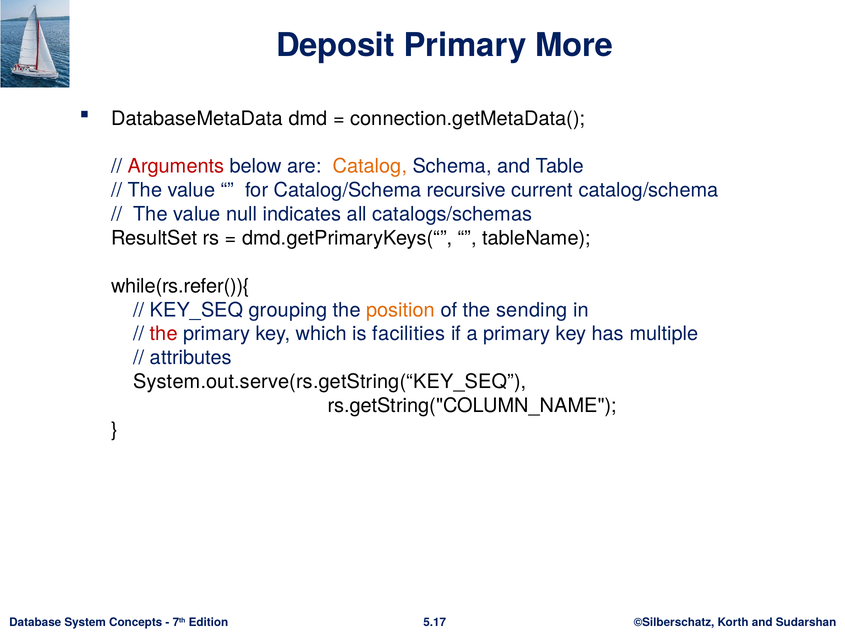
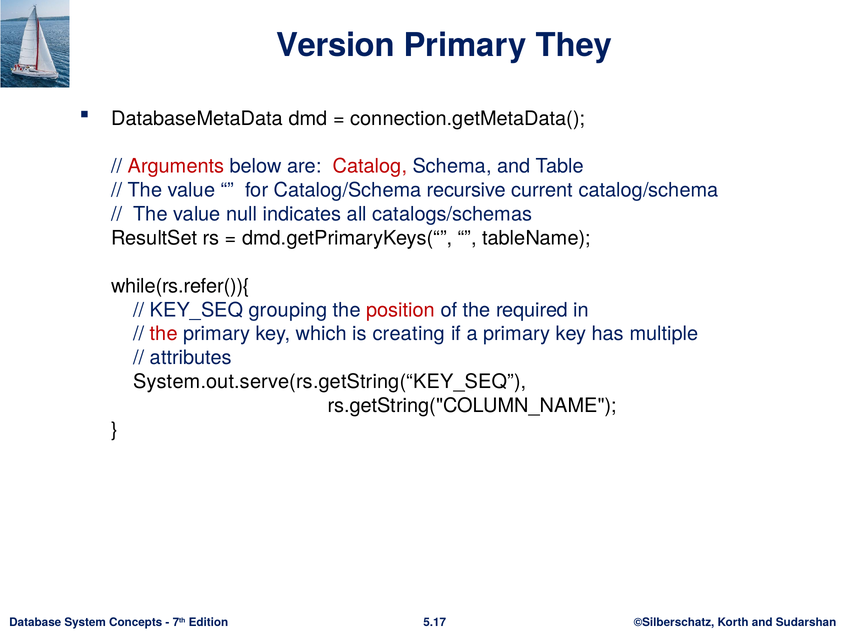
Deposit: Deposit -> Version (335, 45)
More: More -> They (574, 45)
Catalog colour: orange -> red (370, 167)
position colour: orange -> red (401, 310)
sending: sending -> required (532, 310)
facilities: facilities -> creating (409, 334)
